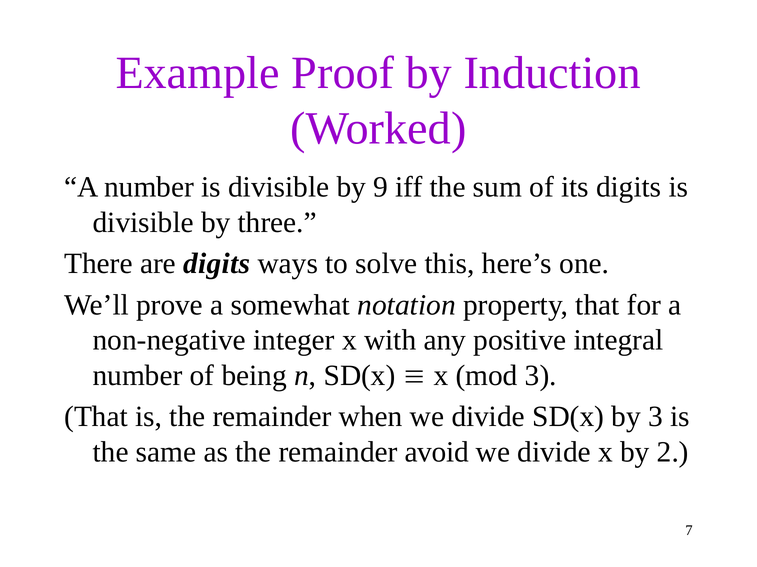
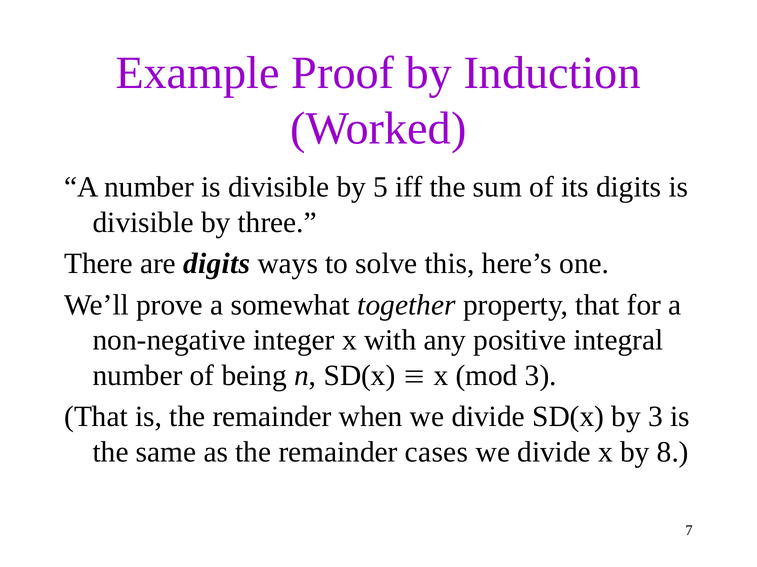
9: 9 -> 5 (381, 188)
notation: notation -> together (407, 305)
avoid: avoid -> cases (437, 453)
2: 2 -> 8 (673, 453)
